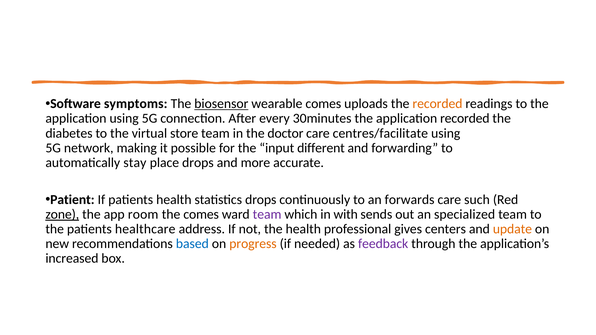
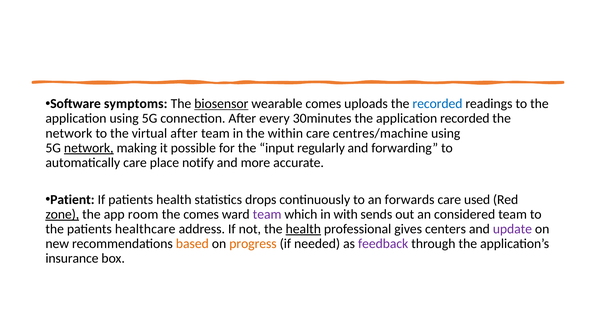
recorded colour: orange -> blue (437, 104)
diabetes: diabetes -> network (69, 133)
virtual store: store -> after (184, 133)
doctor: doctor -> within (285, 133)
centres/facilitate: centres/facilitate -> centres/machine (380, 133)
network underline: none -> present (89, 148)
different: different -> regularly (321, 148)
automatically stay: stay -> care (135, 163)
place drops: drops -> notify (198, 163)
such: such -> used (477, 200)
specialized: specialized -> considered (465, 214)
health underline: none -> present (303, 229)
update colour: orange -> purple (512, 229)
based colour: blue -> orange (192, 244)
increased: increased -> insurance (72, 259)
